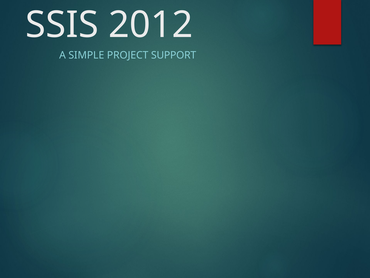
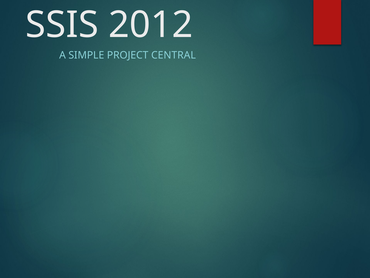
SUPPORT: SUPPORT -> CENTRAL (173, 55)
